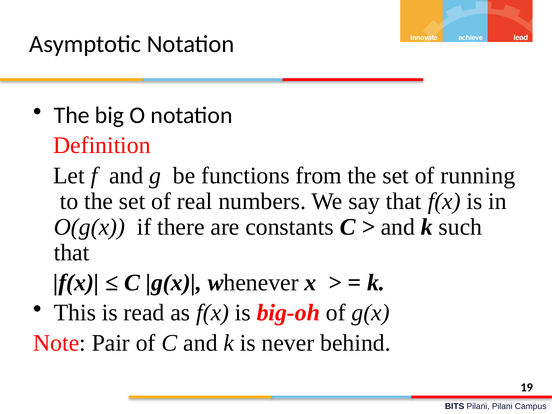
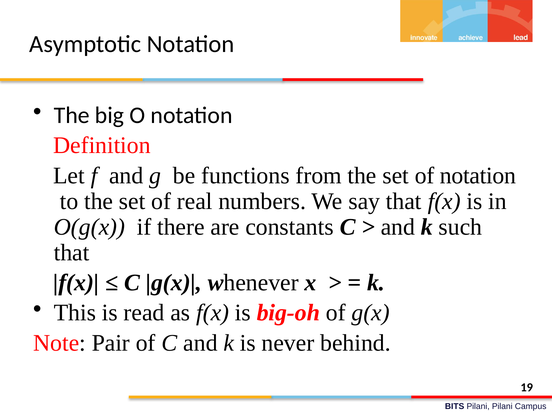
of running: running -> notation (478, 175)
